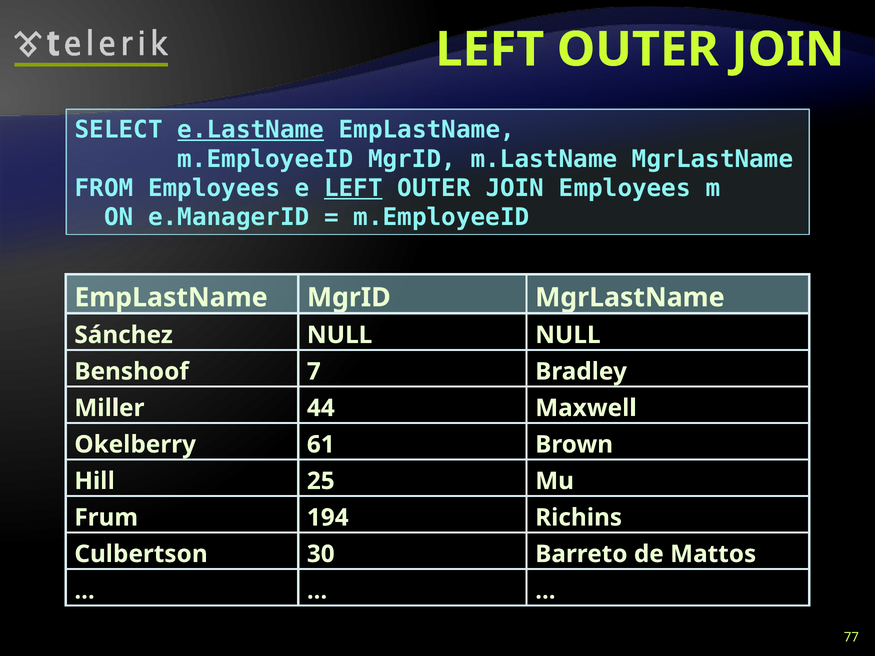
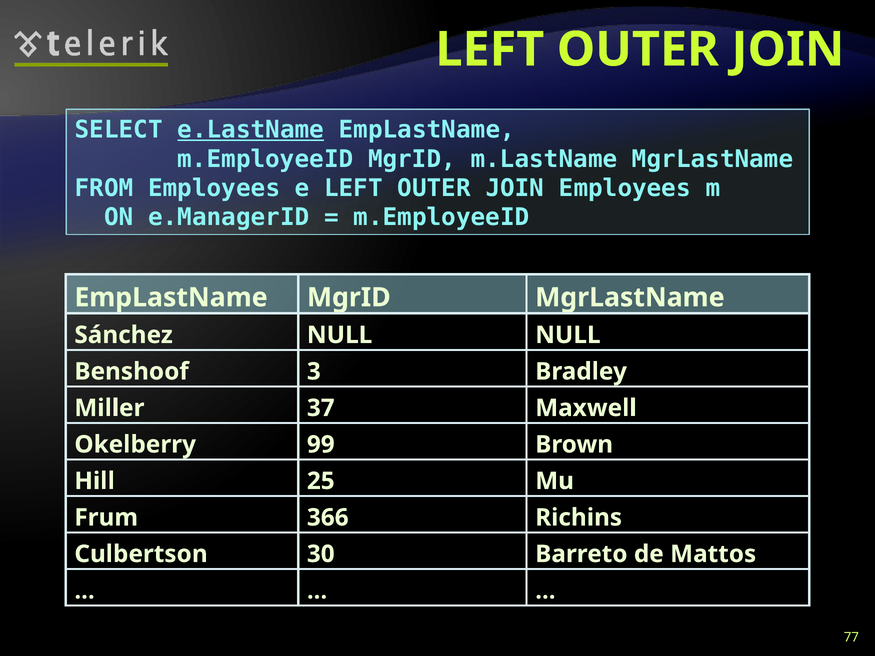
LEFT underline: present -> none (353, 188)
7: 7 -> 3 (314, 372)
44: 44 -> 37 (321, 408)
61: 61 -> 99 (321, 445)
194: 194 -> 366 (328, 518)
